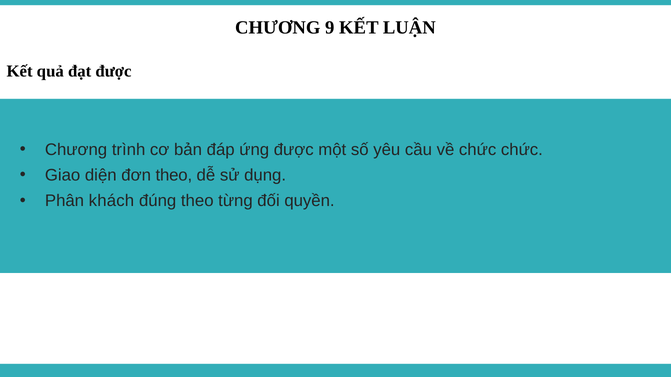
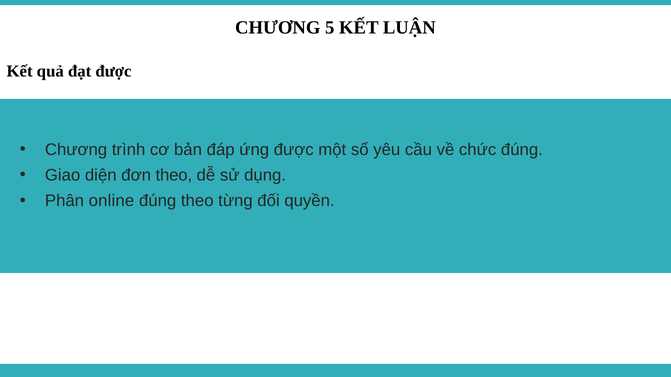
9: 9 -> 5 (330, 28)
chức chức: chức -> đúng (522, 150)
khách: khách -> online (111, 201)
